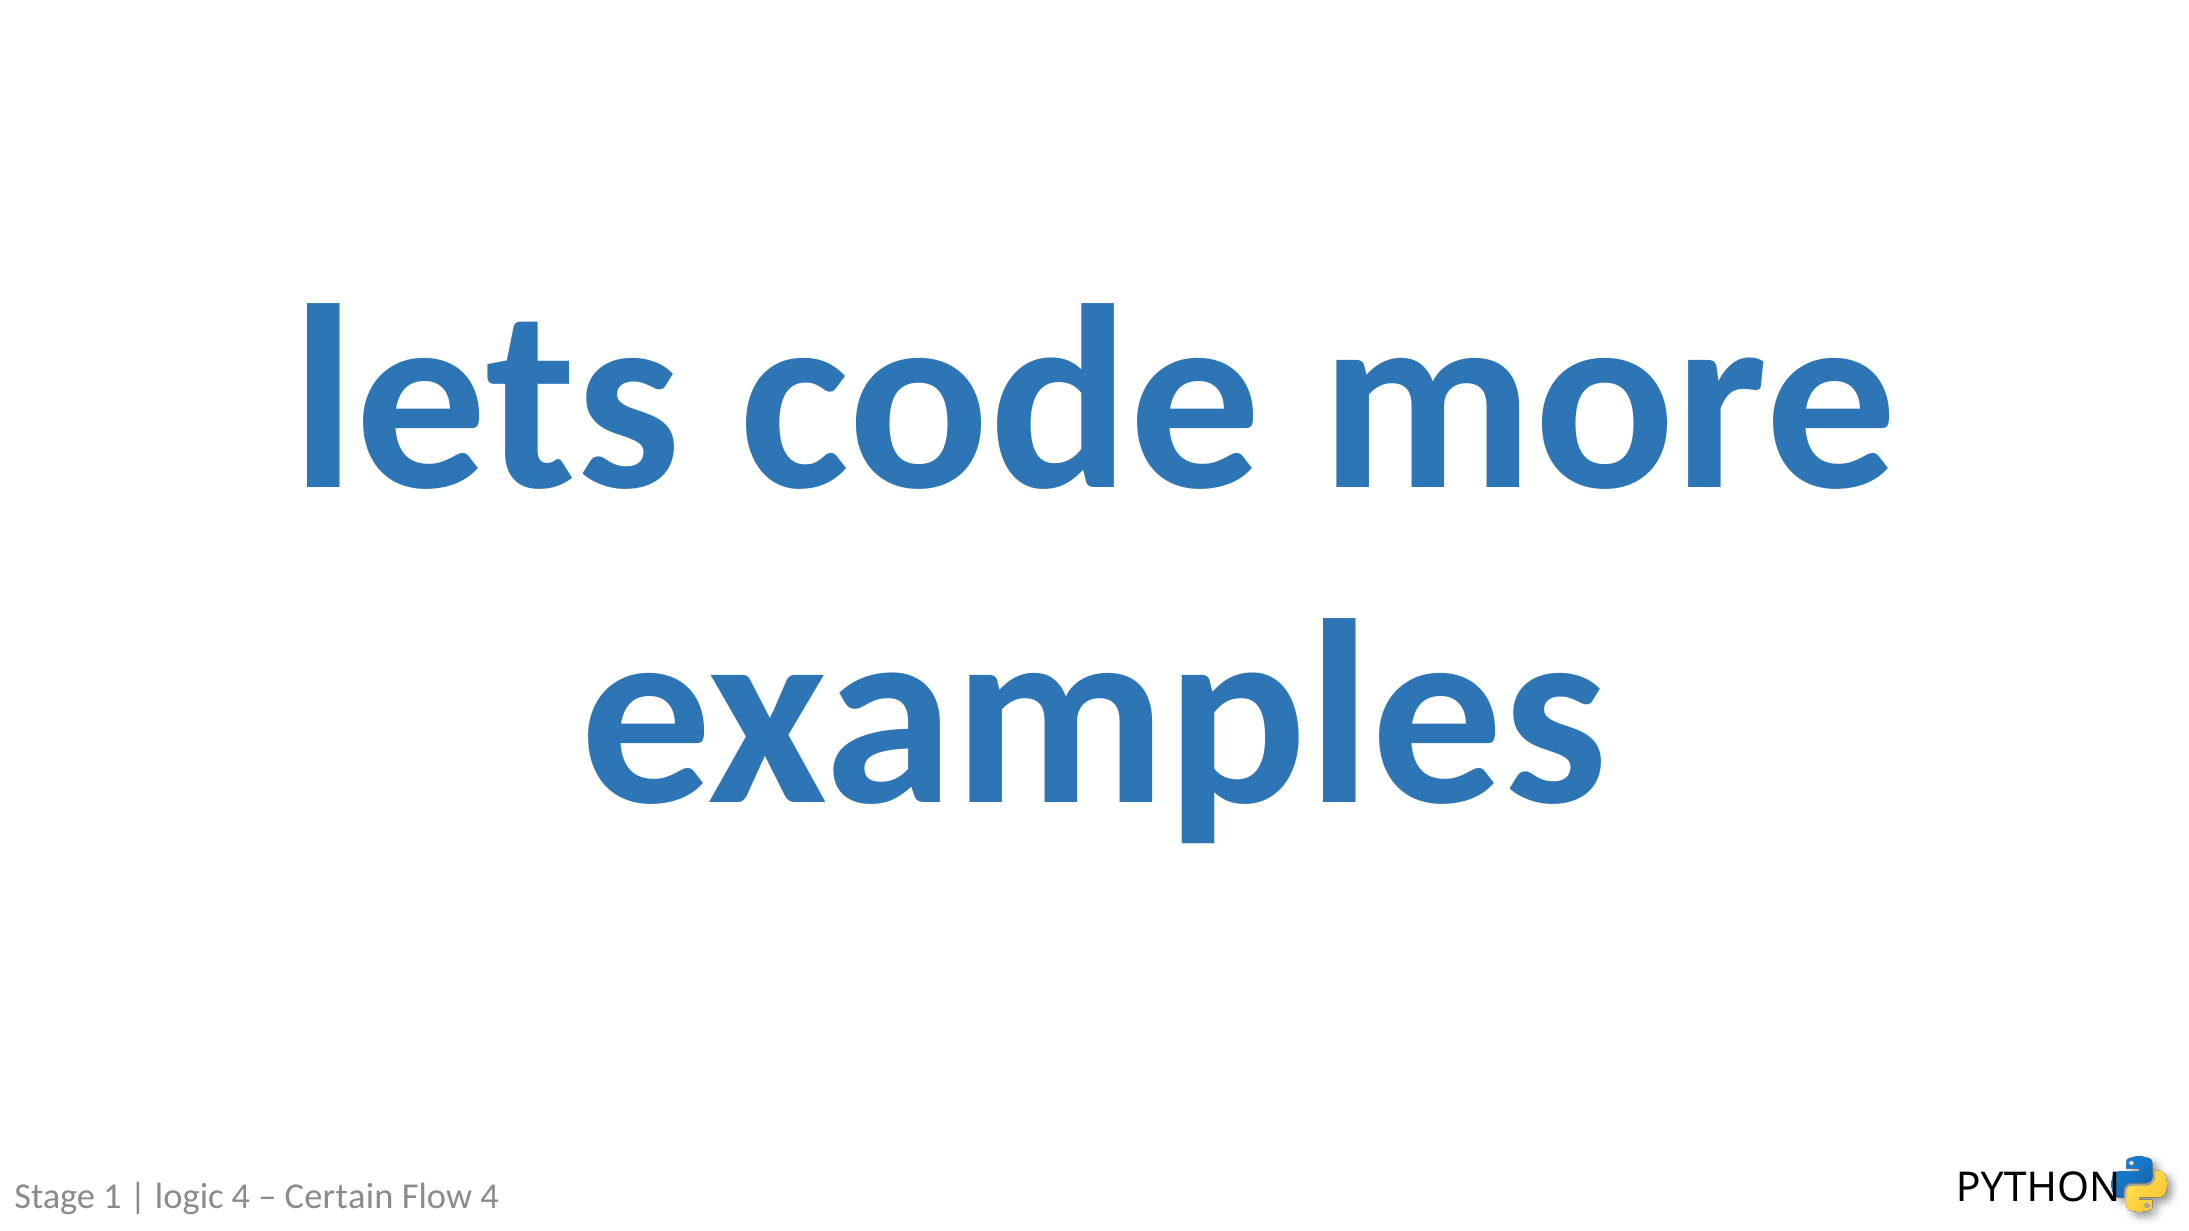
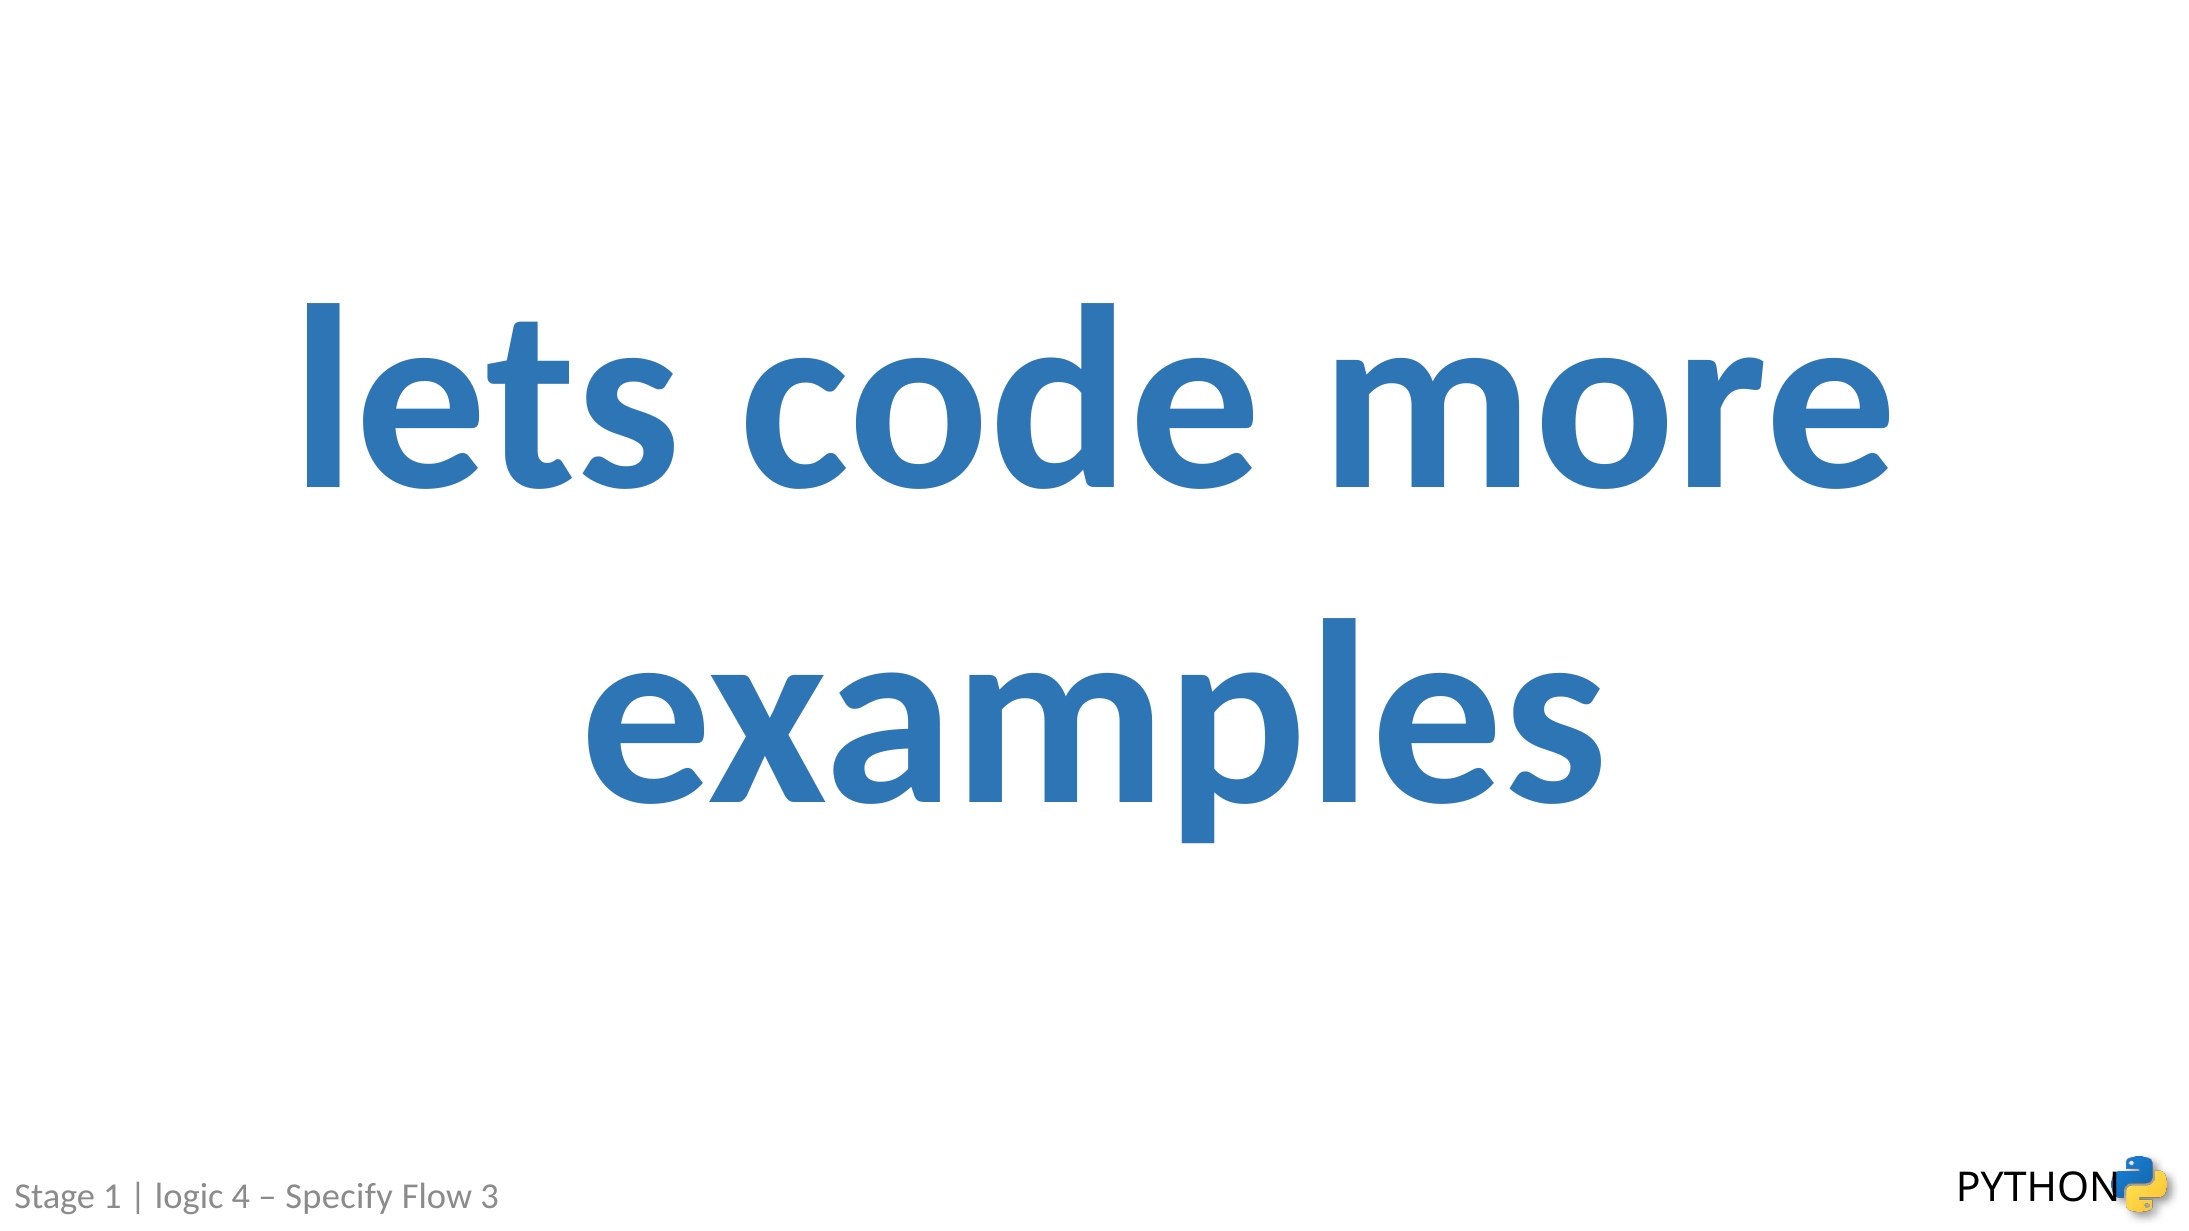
Certain: Certain -> Specify (339, 1197)
Flow 4: 4 -> 3 (490, 1197)
